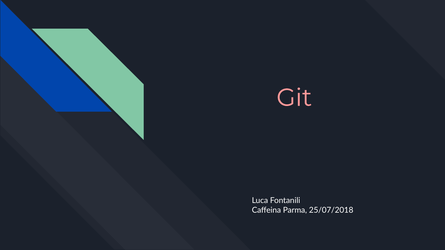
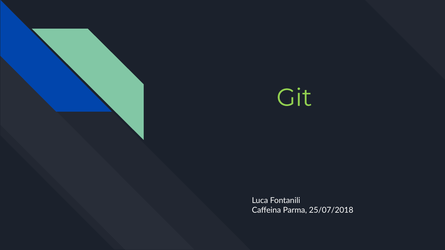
Git colour: pink -> light green (294, 98)
